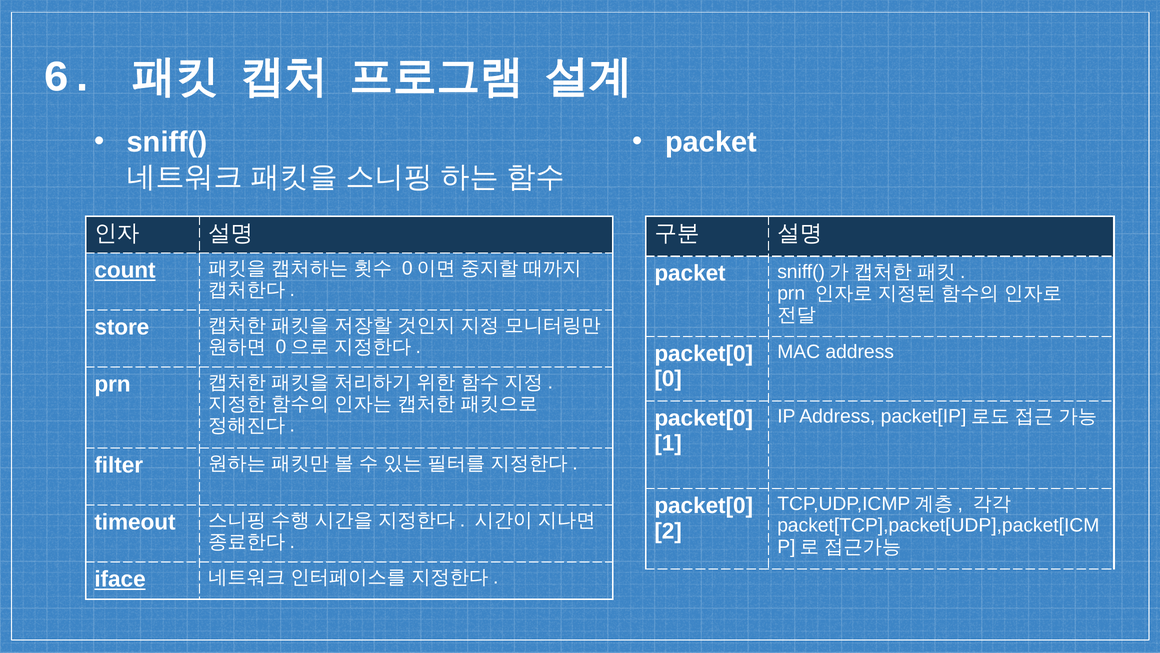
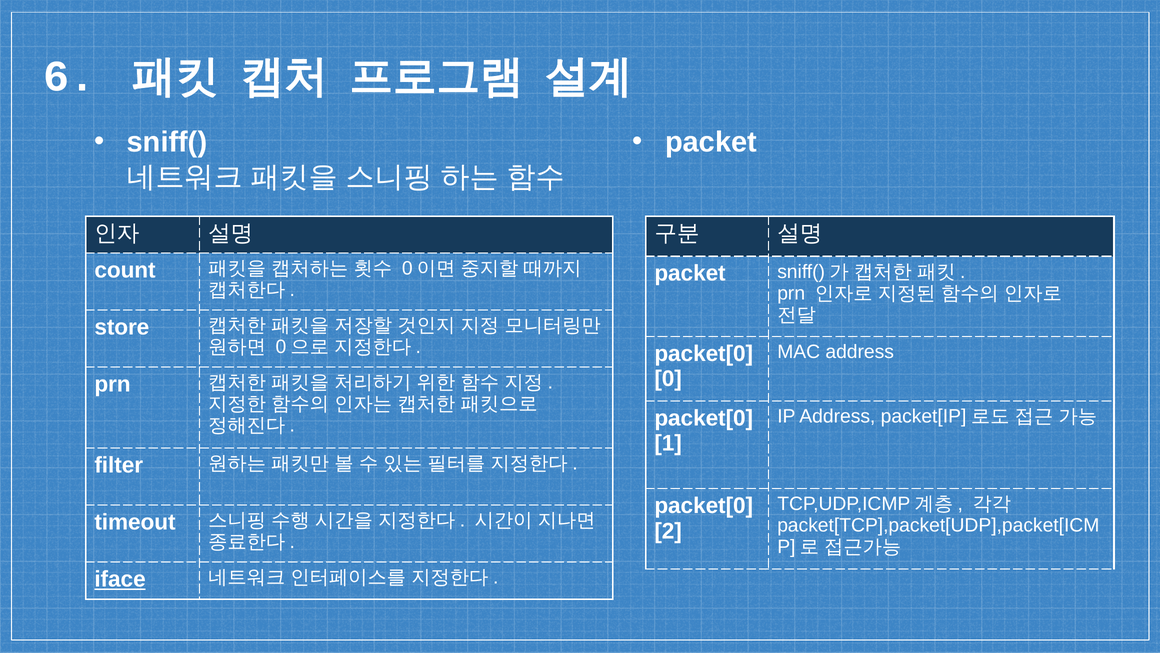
count underline: present -> none (125, 270)
